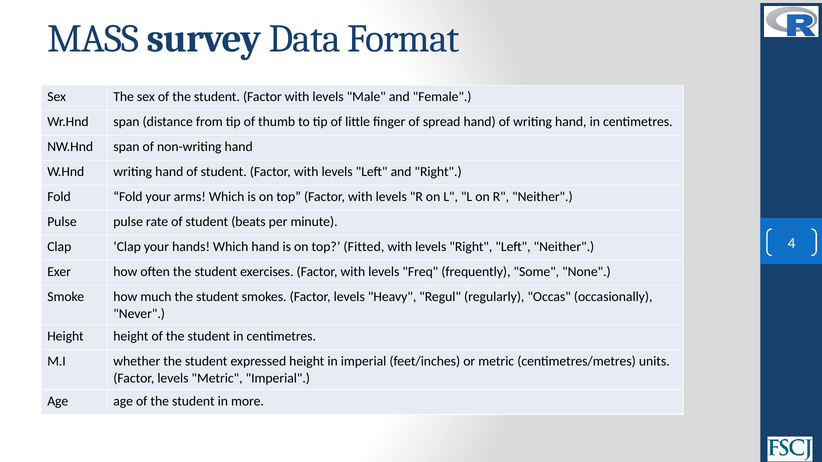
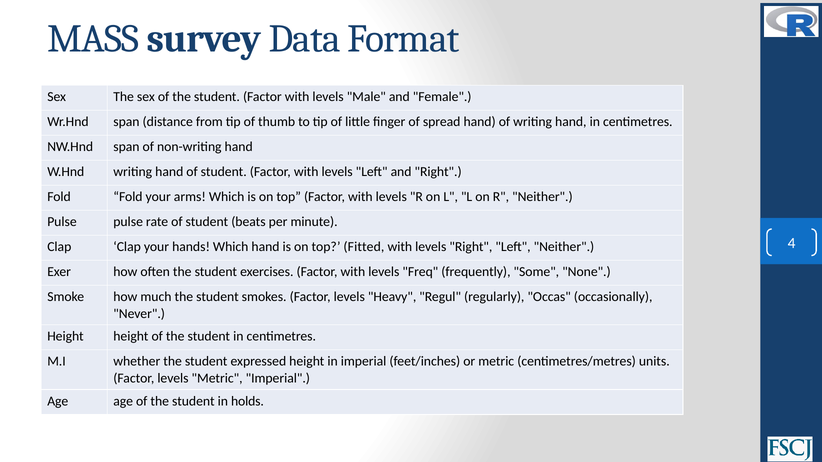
more: more -> holds (247, 401)
